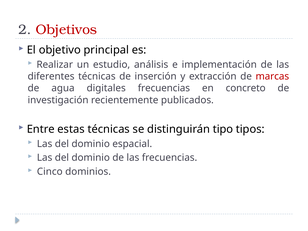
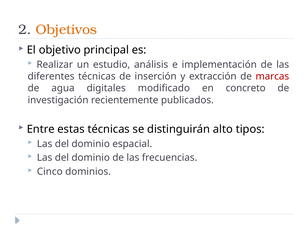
Objetivos colour: red -> orange (66, 30)
digitales frecuencias: frecuencias -> modificado (164, 88)
tipo: tipo -> alto (223, 129)
